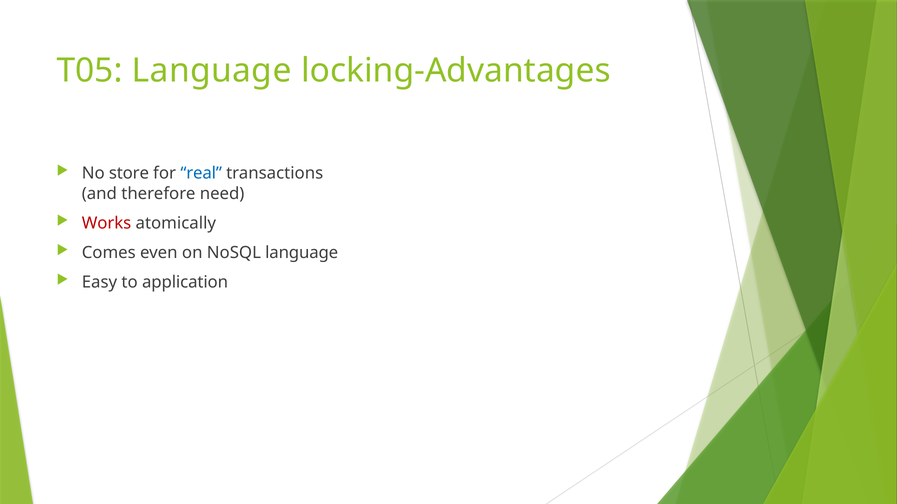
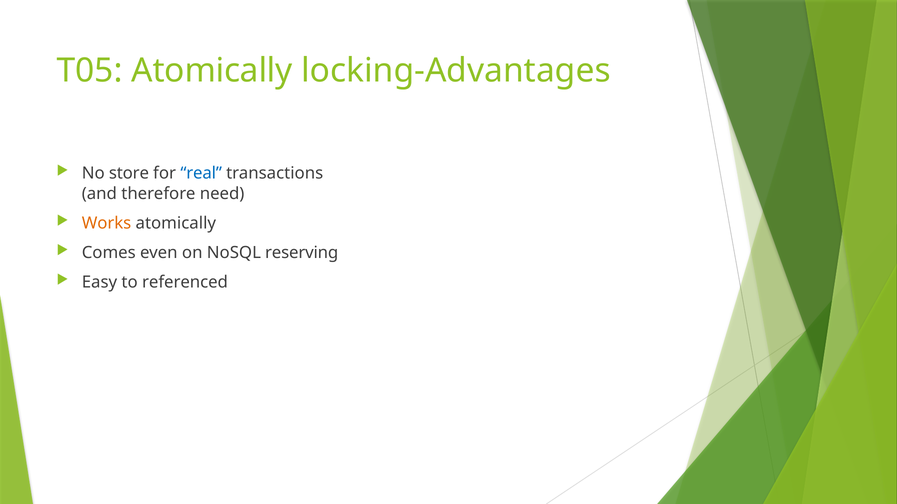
T05 Language: Language -> Atomically (212, 71)
Works colour: red -> orange (107, 223)
NoSQL language: language -> reserving (302, 253)
application: application -> referenced (185, 282)
